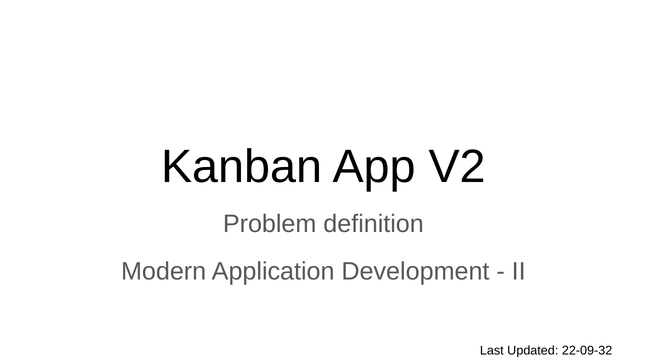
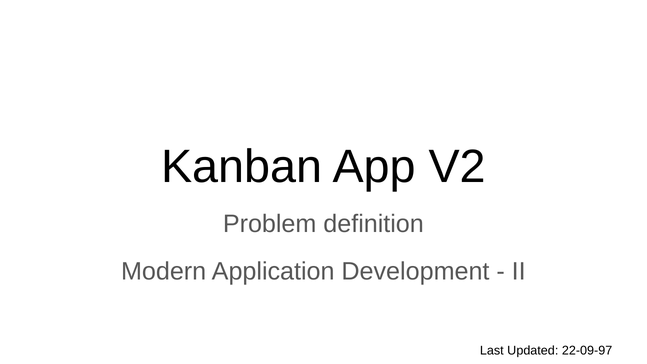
22-09-32: 22-09-32 -> 22-09-97 (587, 351)
